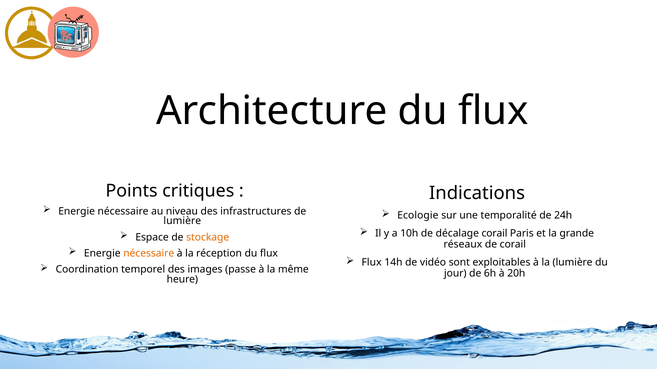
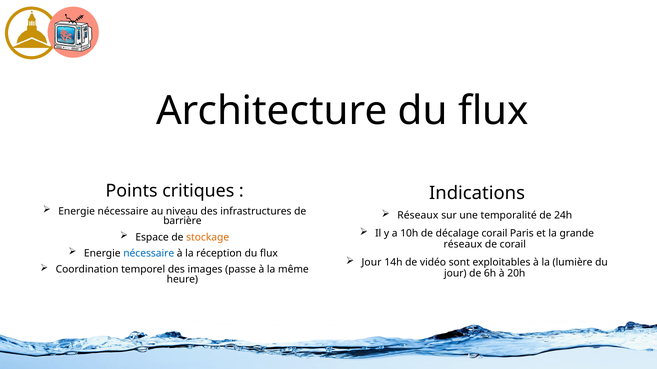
Ecologie: Ecologie -> Réseaux (418, 216)
lumière: lumière -> barrière (182, 221)
nécessaire colour: orange -> blue (149, 254)
Flux: Flux -> Jour (372, 263)
